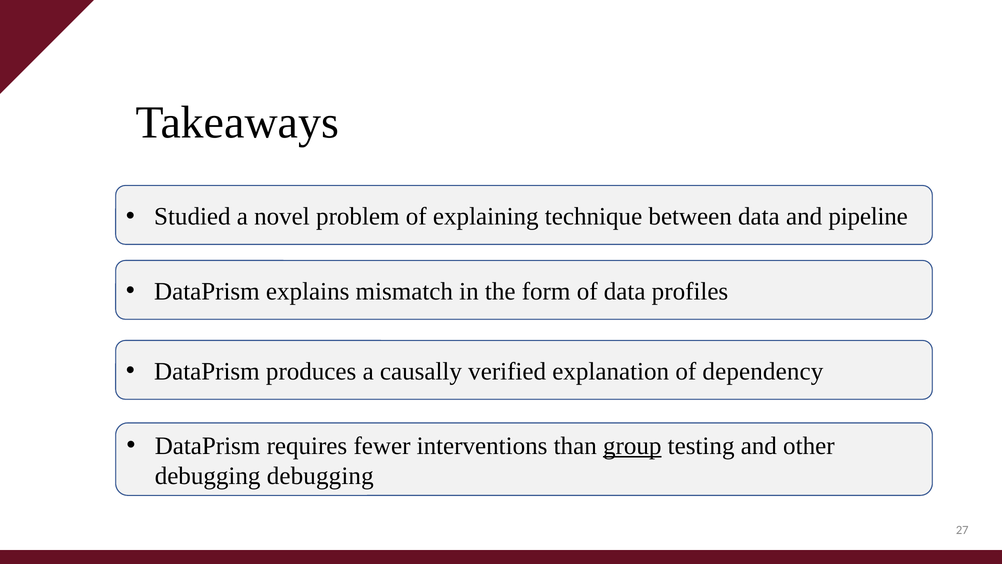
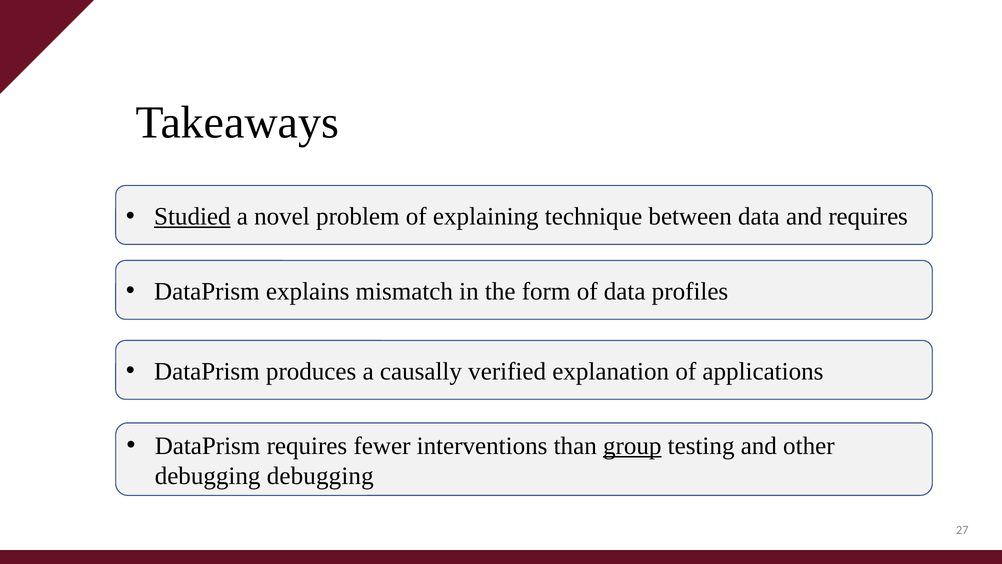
Studied underline: none -> present (192, 216)
and pipeline: pipeline -> requires (868, 216)
dependency: dependency -> applications (763, 371)
